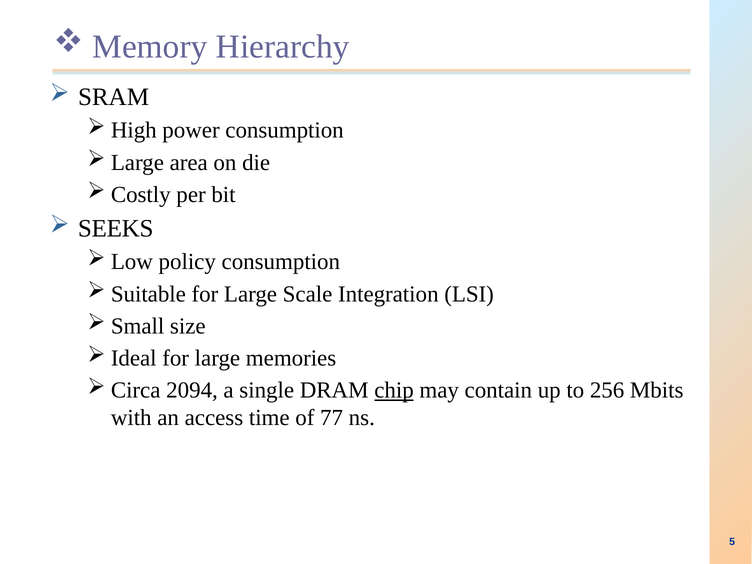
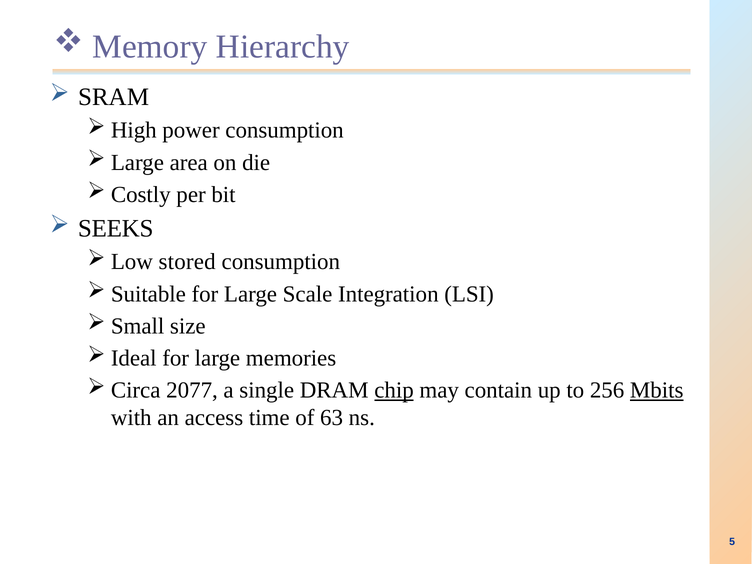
policy: policy -> stored (187, 262)
2094: 2094 -> 2077 (192, 390)
Mbits underline: none -> present (657, 390)
77: 77 -> 63 (332, 418)
